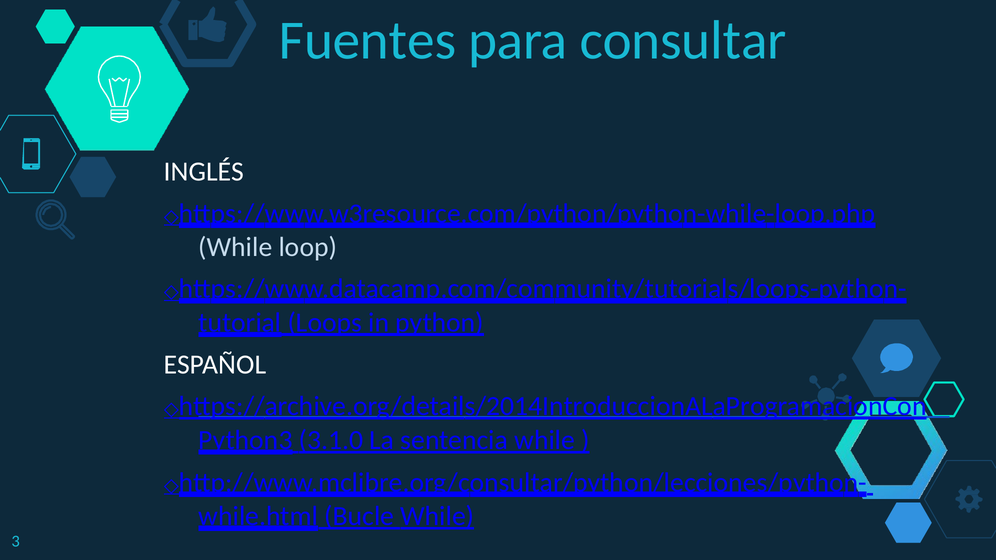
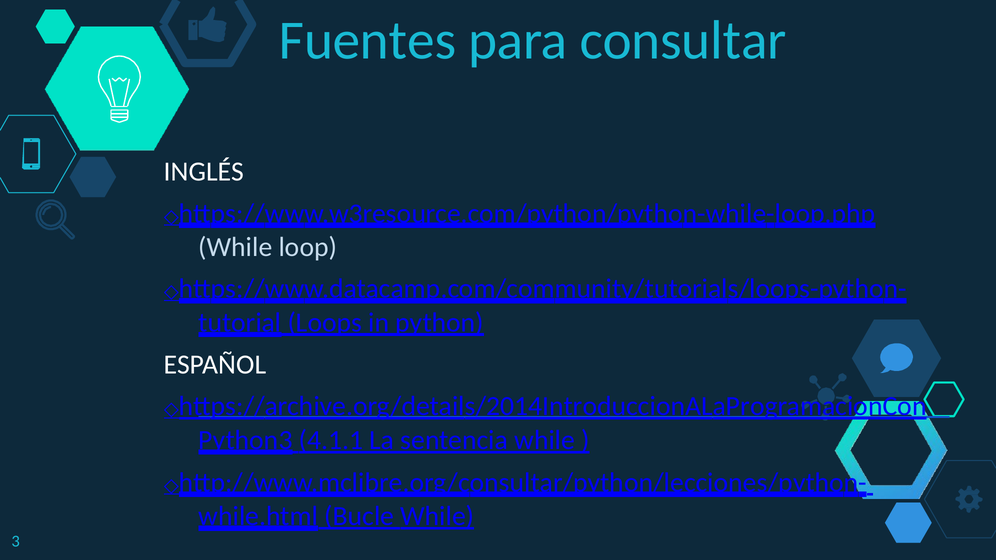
3.1.0: 3.1.0 -> 4.1.1 (331, 440)
